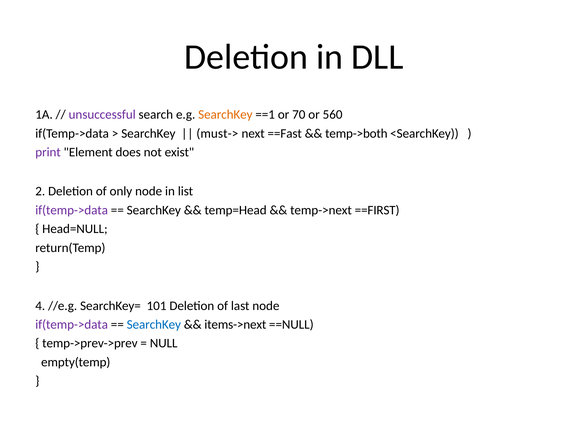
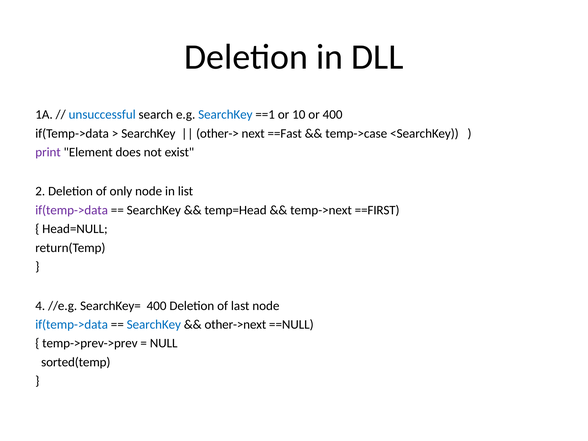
unsuccessful colour: purple -> blue (102, 115)
SearchKey colour: orange -> blue (225, 115)
70: 70 -> 10 (299, 115)
or 560: 560 -> 400 (333, 115)
must->: must-> -> other-> (217, 133)
temp->both: temp->both -> temp->case (356, 133)
SearchKey= 101: 101 -> 400 (157, 306)
if(temp->data colour: purple -> blue (72, 325)
items->next: items->next -> other->next (235, 325)
empty(temp: empty(temp -> sorted(temp (76, 362)
